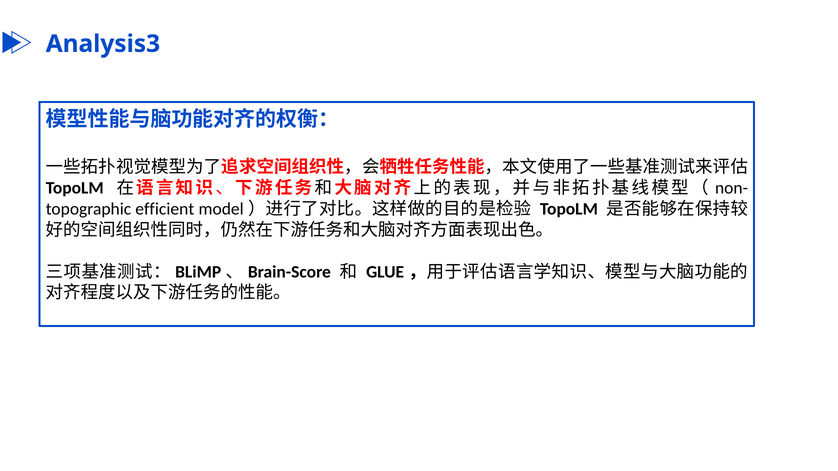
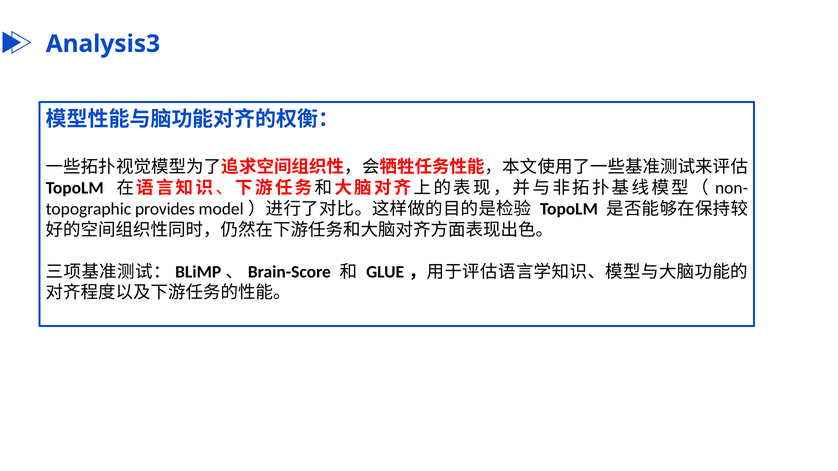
efficient: efficient -> provides (165, 209)
